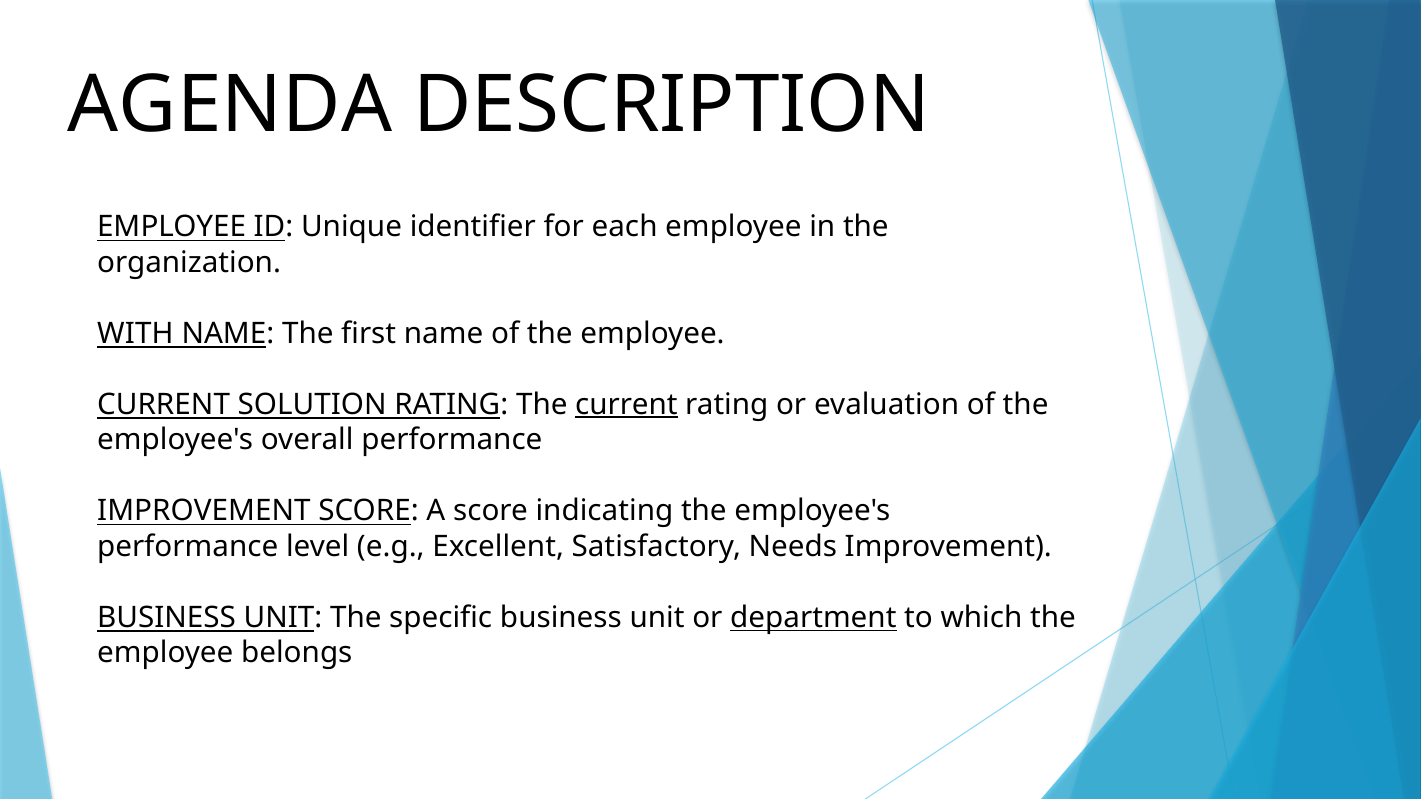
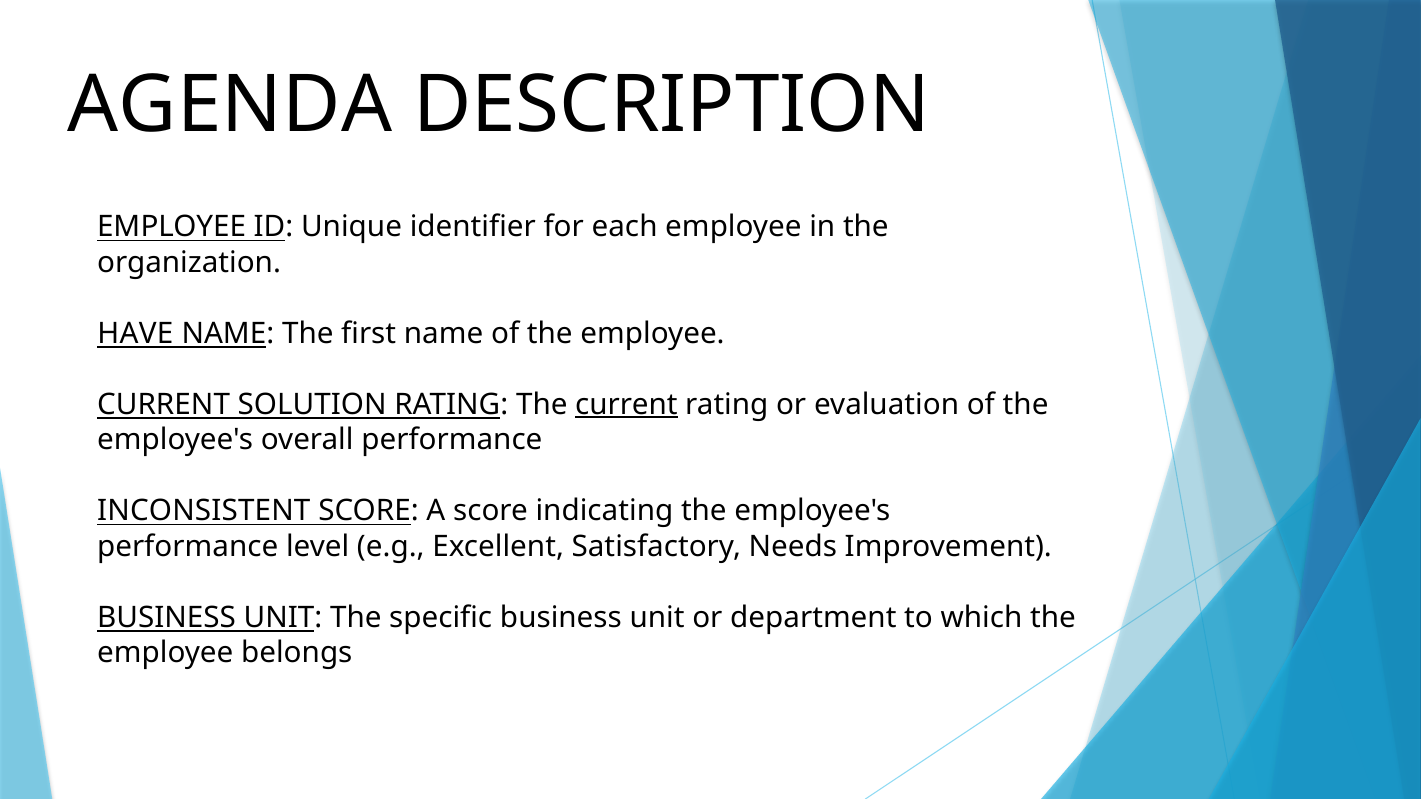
WITH: WITH -> HAVE (135, 334)
IMPROVEMENT: IMPROVEMENT -> INCONSISTENT (204, 511)
department underline: present -> none (813, 618)
